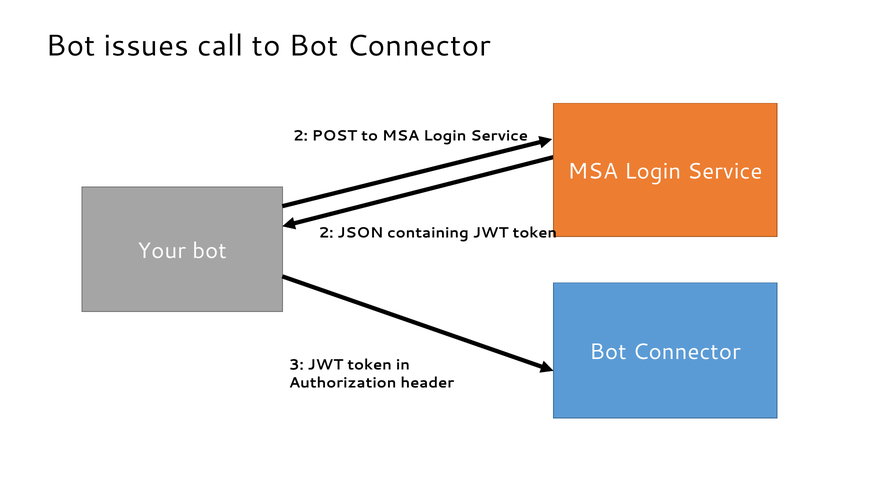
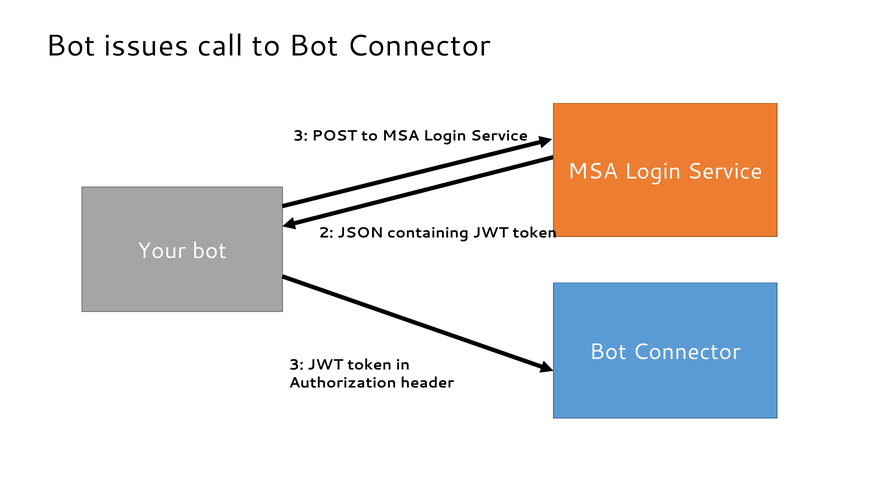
2: 2 -> 3 (300, 136)
